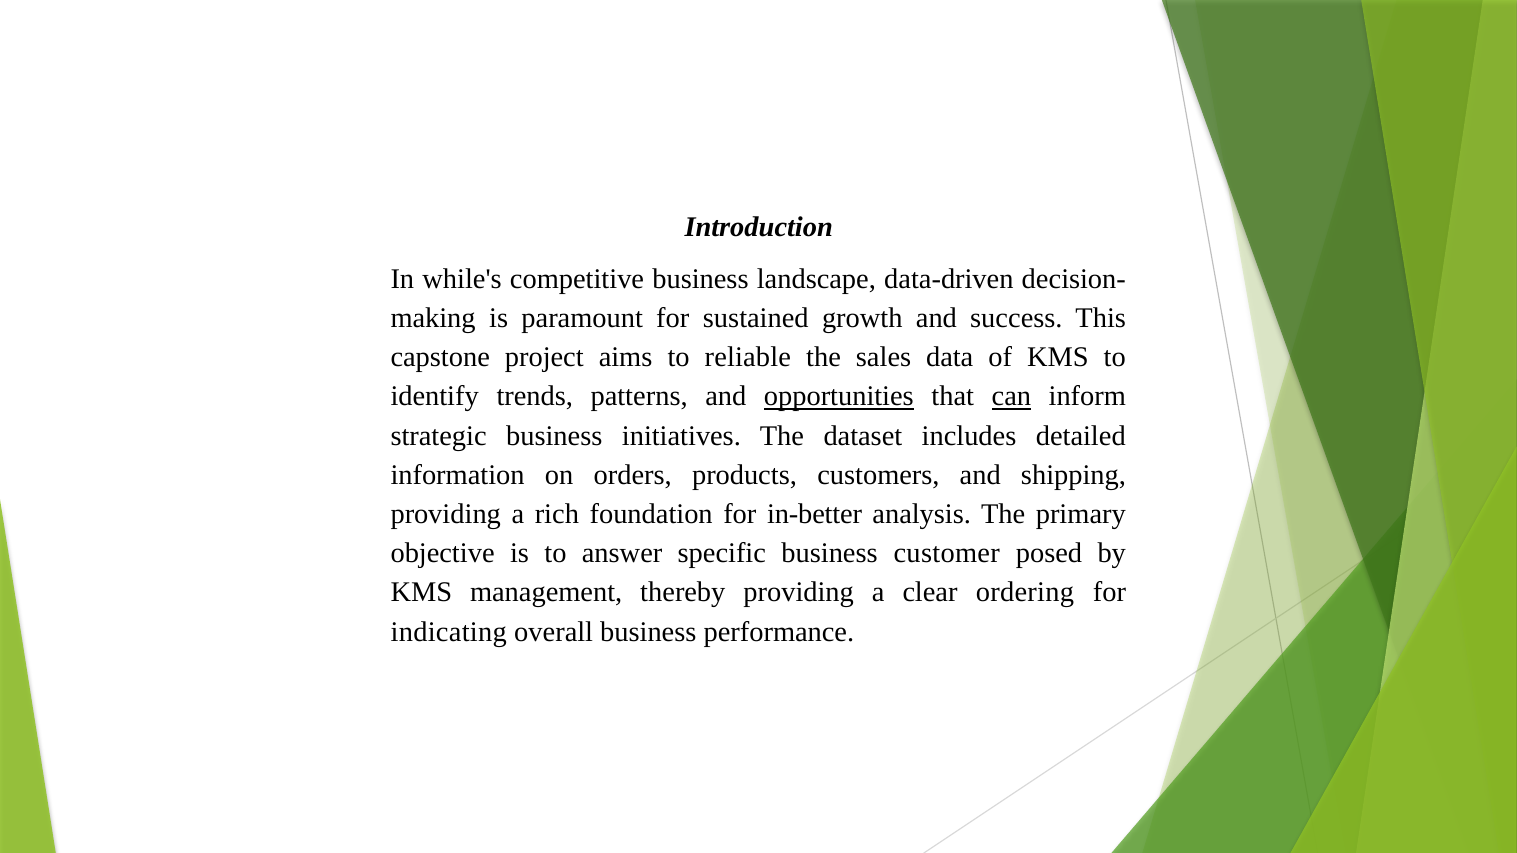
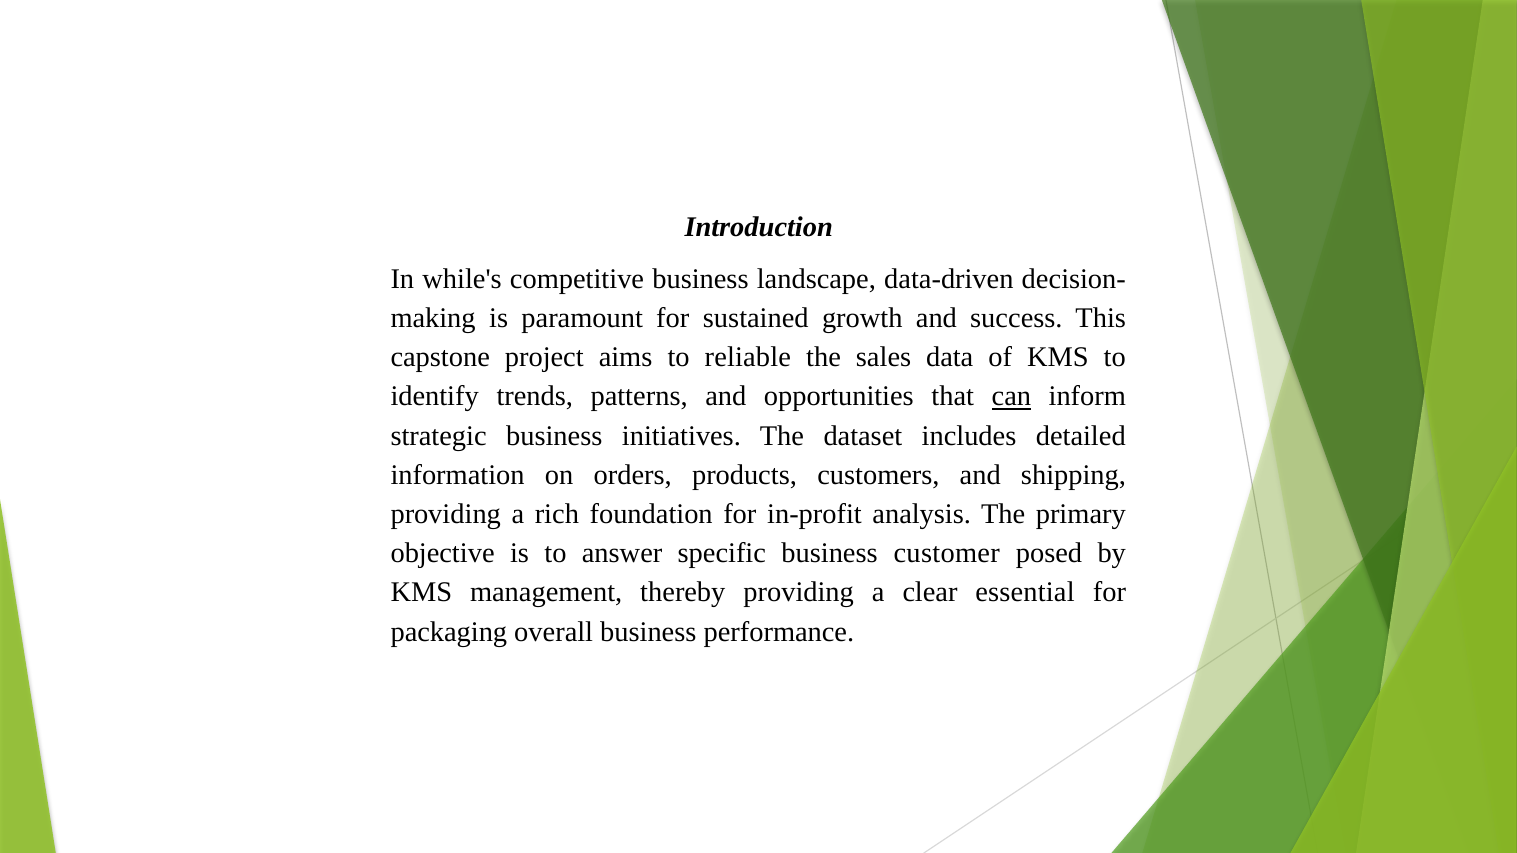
opportunities underline: present -> none (839, 397)
in-better: in-better -> in-profit (815, 514)
ordering: ordering -> essential (1025, 593)
indicating: indicating -> packaging (449, 632)
